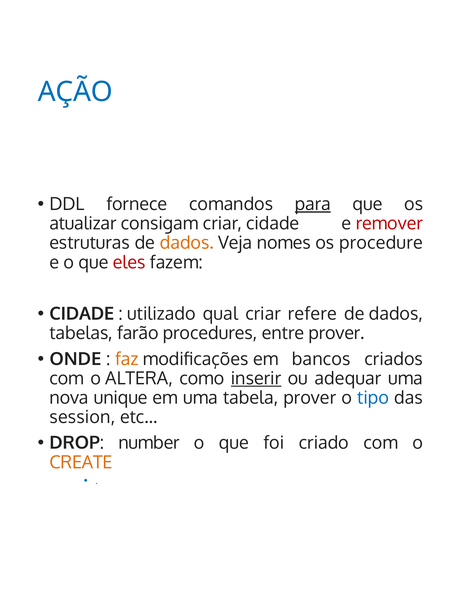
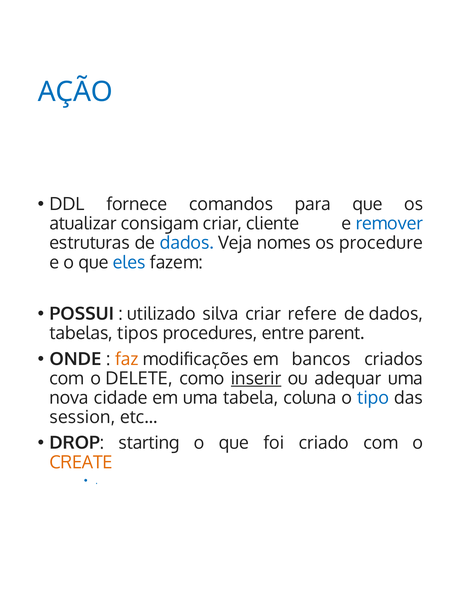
para underline: present -> none (313, 204)
criar cidade: cidade -> cliente (273, 224)
remover colour: red -> blue (389, 224)
dados colour: orange -> blue (187, 243)
eles colour: red -> blue (129, 262)
CIDADE: CIDADE -> POSSUI (82, 314)
qual: qual -> silva (221, 314)
farão: farão -> tipos (138, 333)
entre prover: prover -> parent (337, 333)
ALTERA: ALTERA -> DELETE (139, 378)
unique: unique -> cidade (121, 398)
tabela prover: prover -> coluna (310, 398)
number: number -> starting (149, 443)
